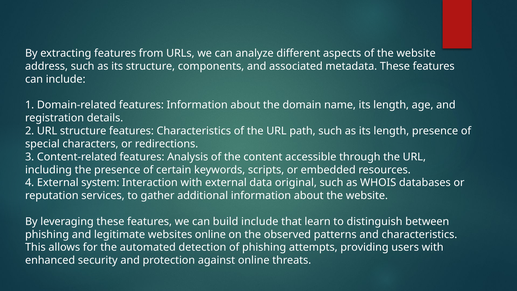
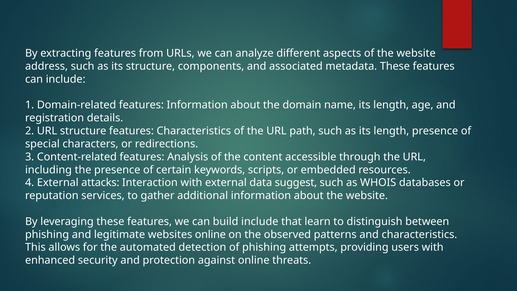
system: system -> attacks (100, 183)
original: original -> suggest (296, 183)
